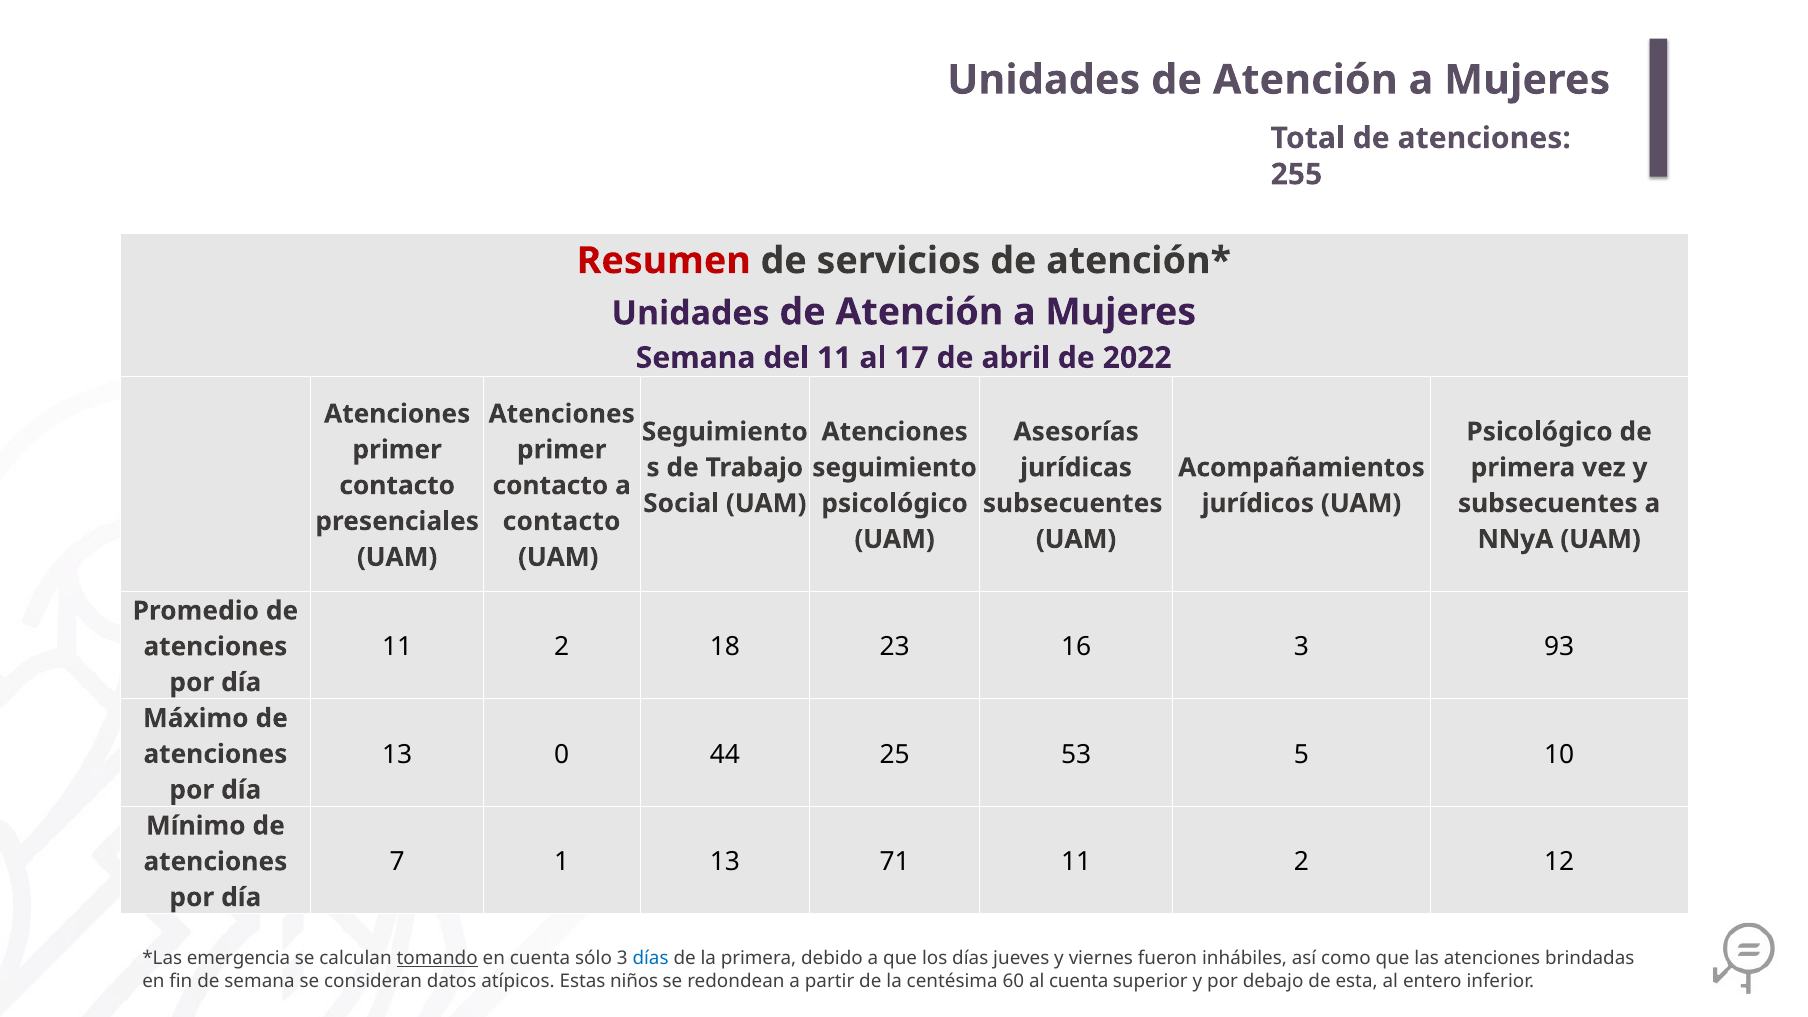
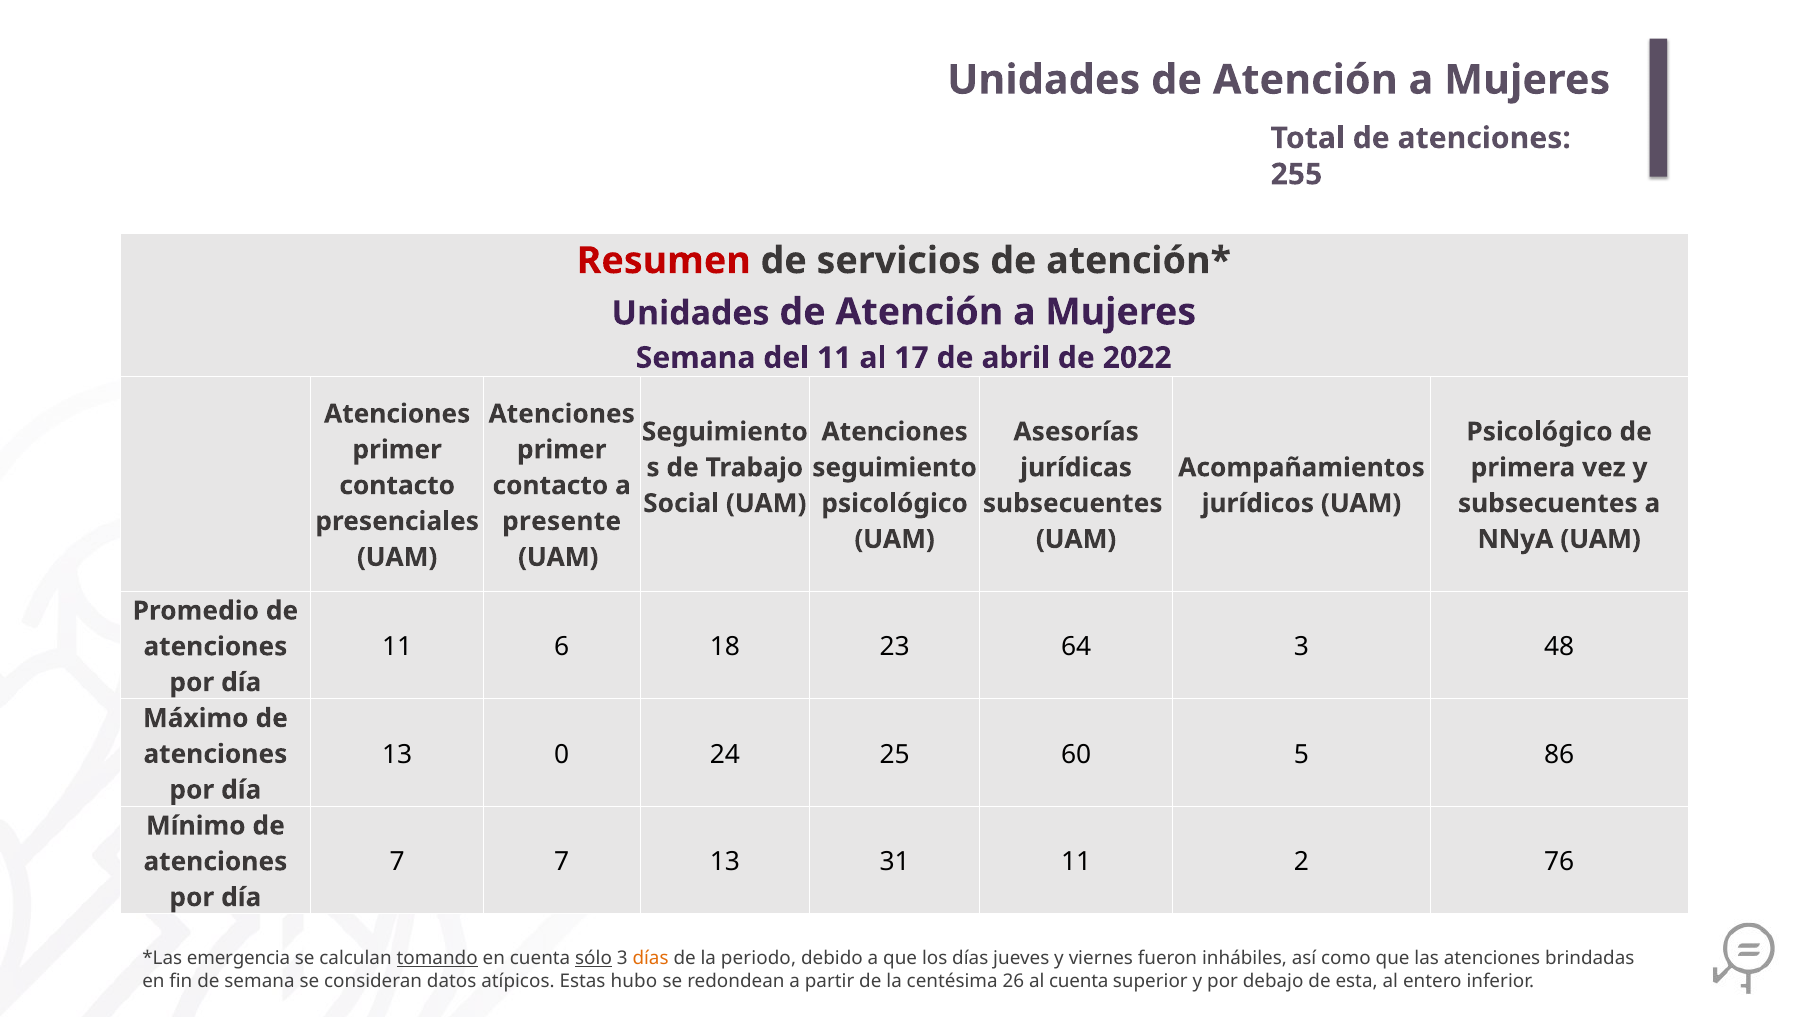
contacto: contacto -> presente (562, 521)
2: 2 -> 6 (562, 647)
16: 16 -> 64 (1076, 647)
93: 93 -> 48 (1559, 647)
44: 44 -> 24 (725, 754)
53: 53 -> 60 (1076, 754)
10: 10 -> 86 (1559, 754)
7 1: 1 -> 7 (562, 862)
71: 71 -> 31 (895, 862)
12: 12 -> 76 (1559, 862)
sólo underline: none -> present (594, 959)
días colour: blue -> orange (651, 959)
la primera: primera -> periodo (759, 959)
niños: niños -> hubo (634, 981)
60: 60 -> 26 (1013, 981)
